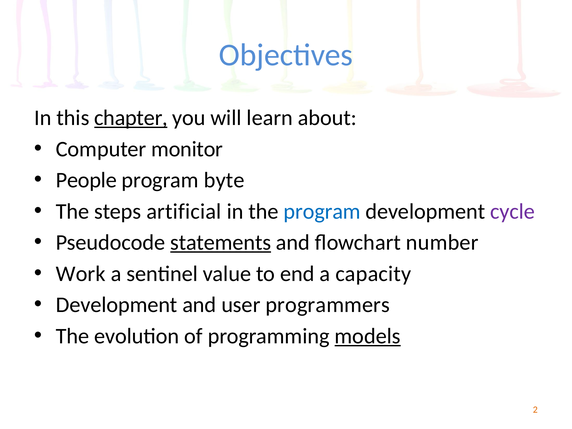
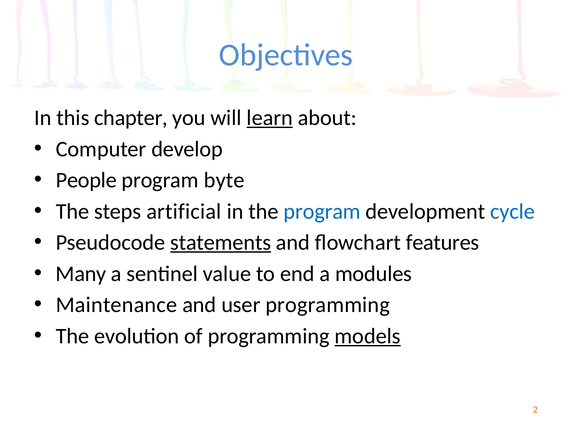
chapter underline: present -> none (131, 118)
learn underline: none -> present (270, 118)
monitor: monitor -> develop (187, 149)
cycle colour: purple -> blue (513, 211)
number: number -> features (443, 243)
Work: Work -> Many (81, 274)
capacity: capacity -> modules (374, 274)
Development: Development -> Maintenance (116, 305)
user programmers: programmers -> programming (328, 305)
